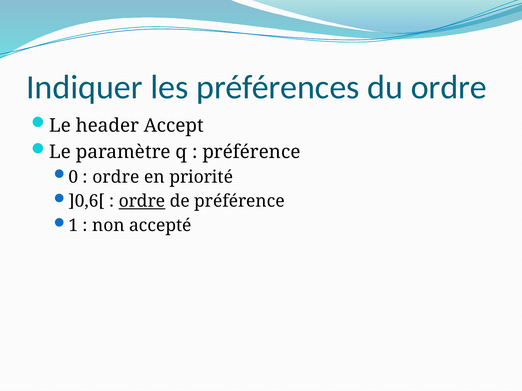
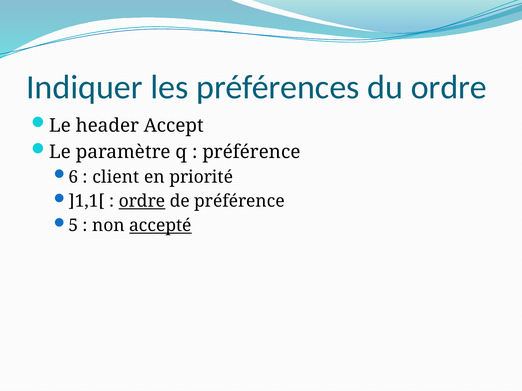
0: 0 -> 6 (73, 177)
ordre: ordre -> client (116, 177)
]0,6[: ]0,6[ -> ]1,1[ (87, 202)
1: 1 -> 5 (73, 226)
accepté underline: none -> present (160, 226)
